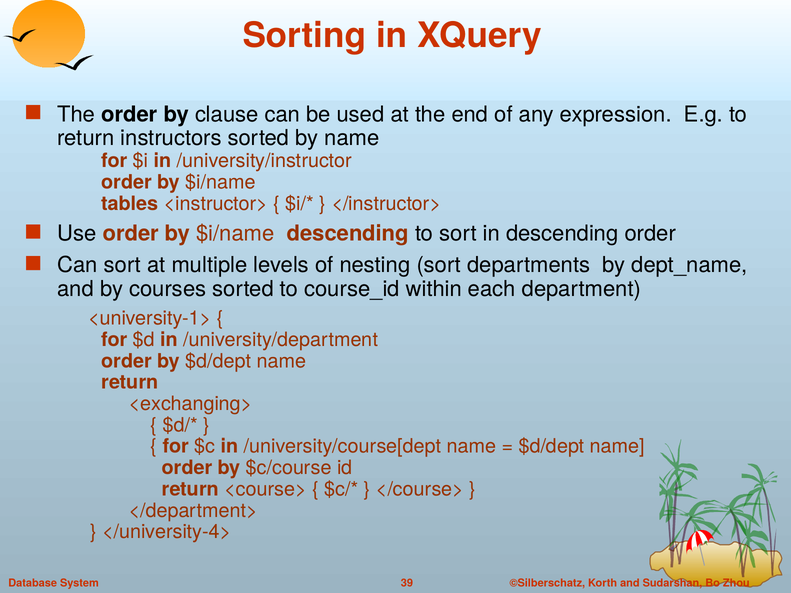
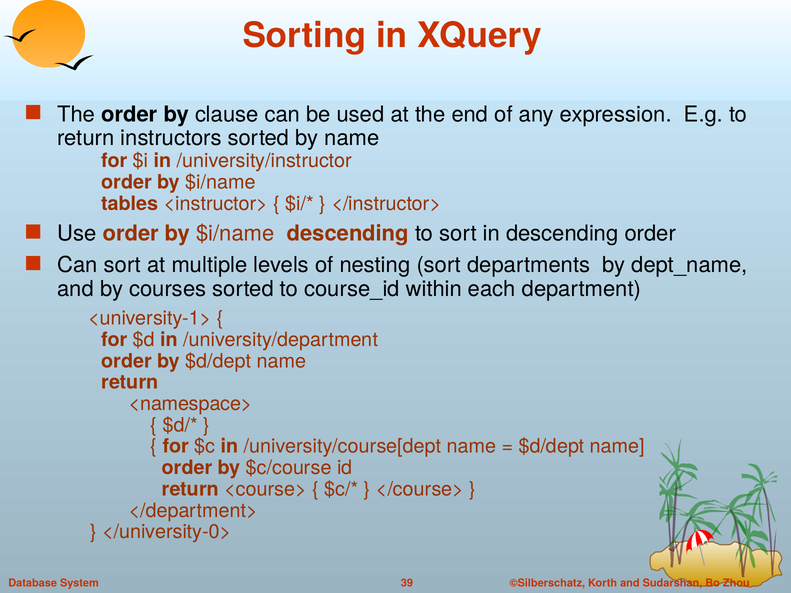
<exchanging>: <exchanging> -> <namespace> (191, 404)
</university-4>: </university-4> -> </university-0> (167, 532)
